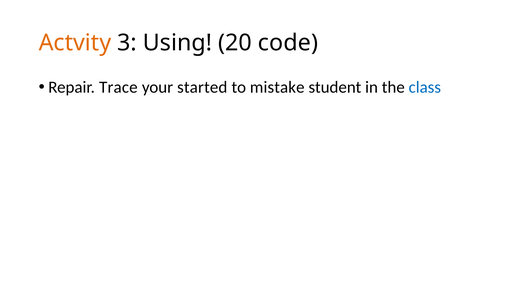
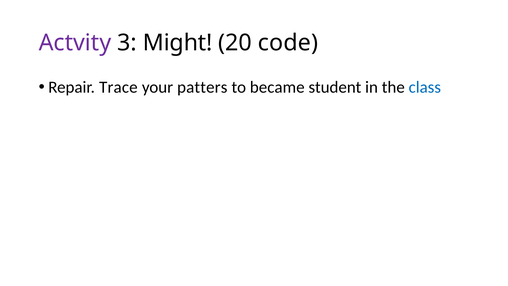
Actvity colour: orange -> purple (75, 43)
Using: Using -> Might (178, 43)
started: started -> patters (202, 87)
mistake: mistake -> became (277, 87)
